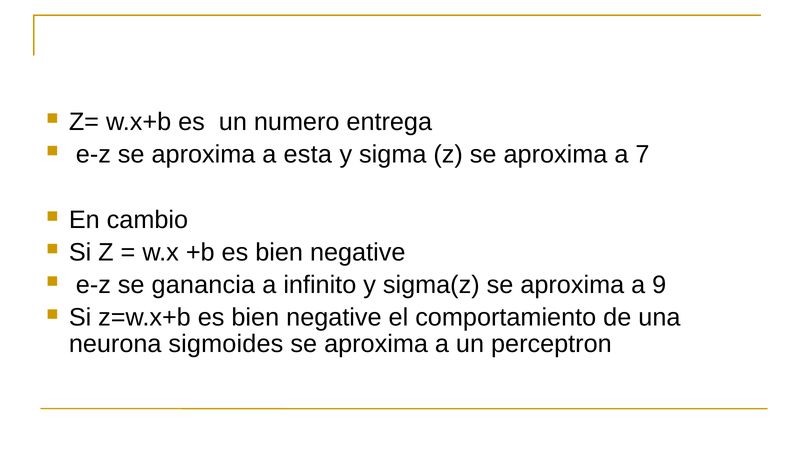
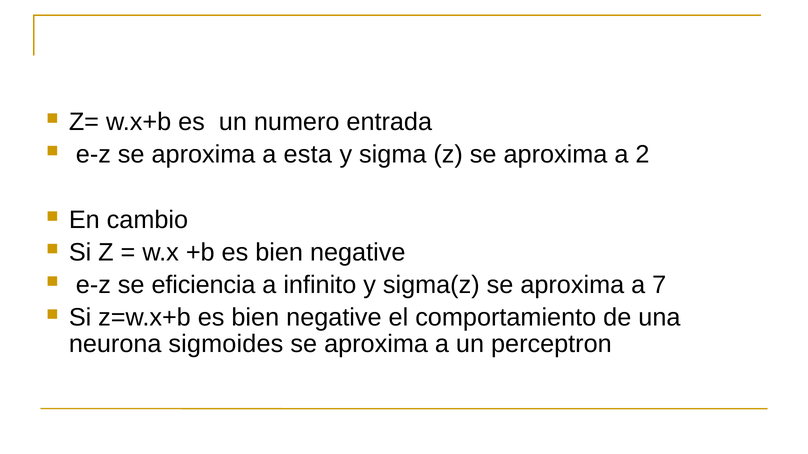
entrega: entrega -> entrada (389, 122)
7: 7 -> 2 (642, 155)
ganancia: ganancia -> eficiencia (204, 285)
9: 9 -> 7 (659, 285)
